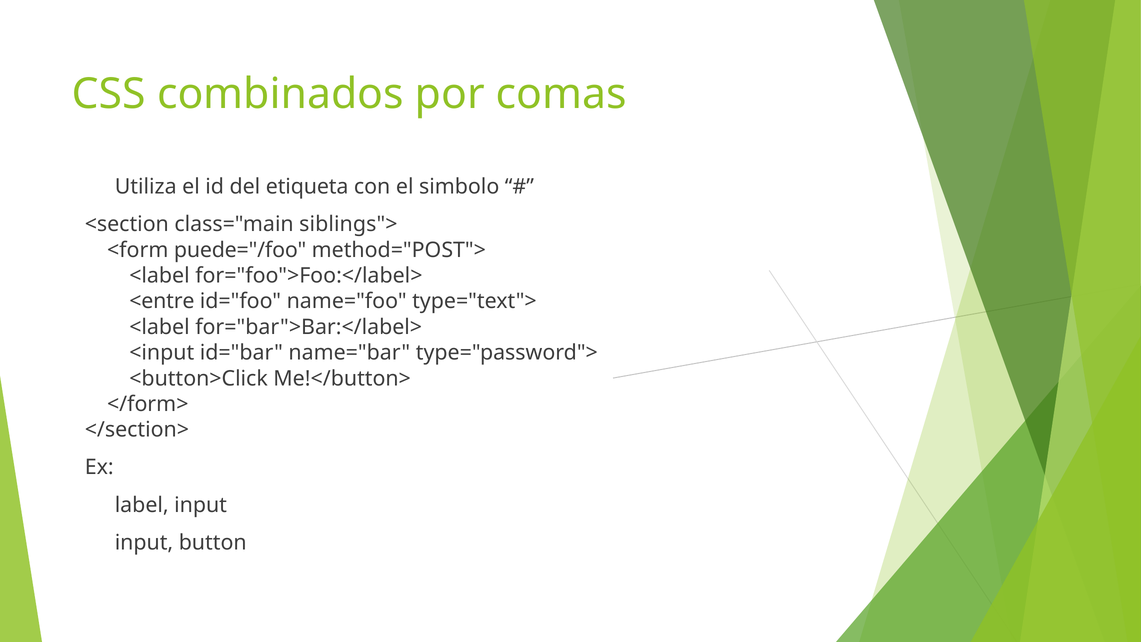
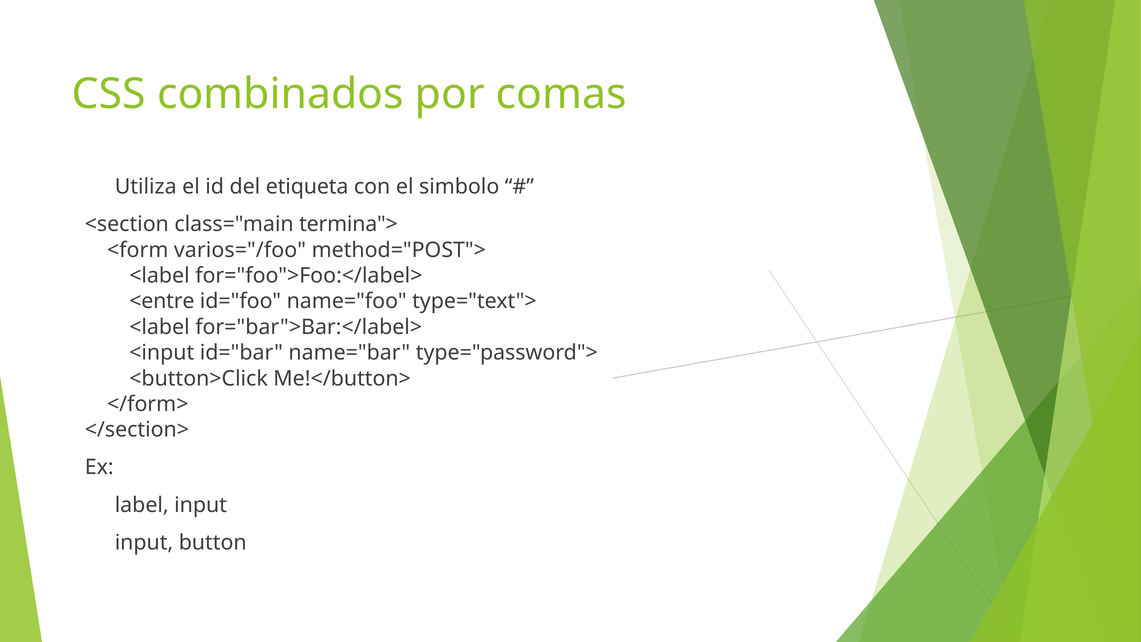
siblings">: siblings"> -> termina"> (349, 224)
puede="/foo: puede="/foo -> varios="/foo (240, 250)
